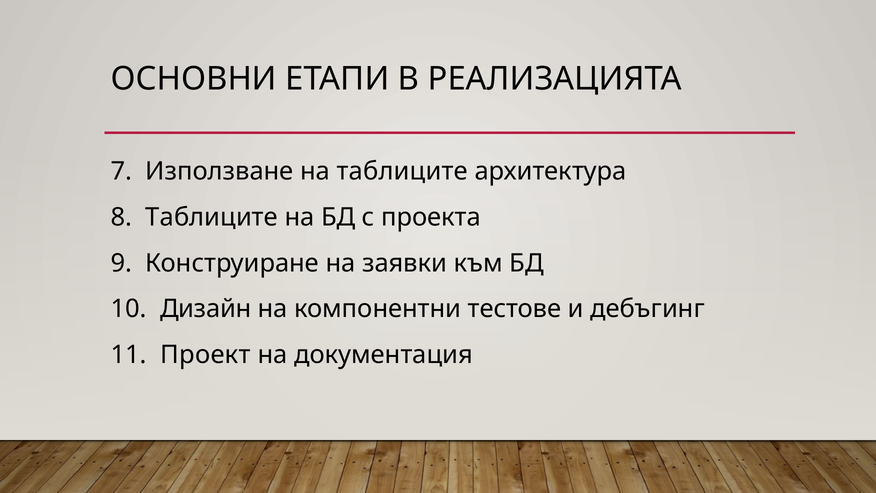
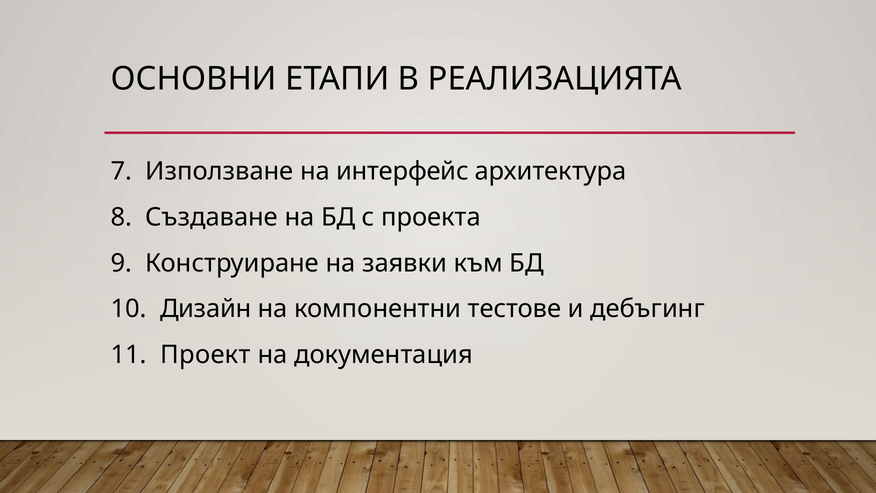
на таблиците: таблиците -> интерфейс (402, 171)
8 Таблиците: Таблиците -> Създаване (212, 217)
